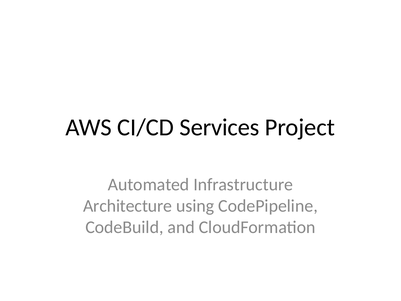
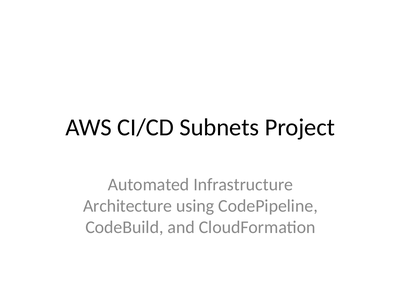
Services: Services -> Subnets (219, 127)
